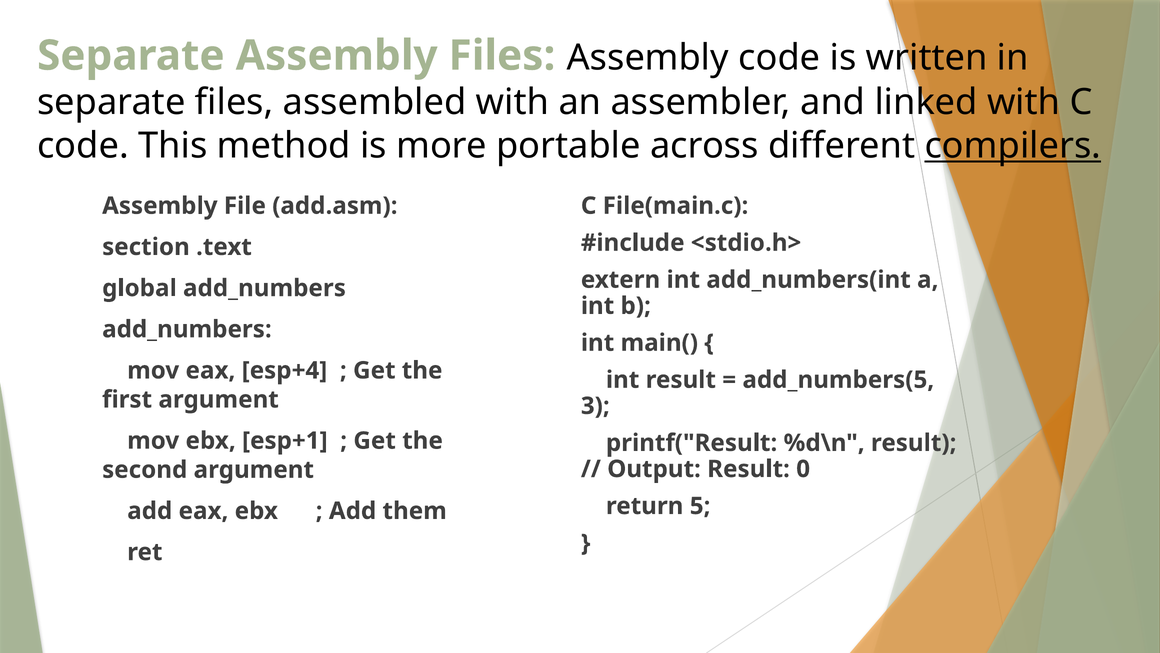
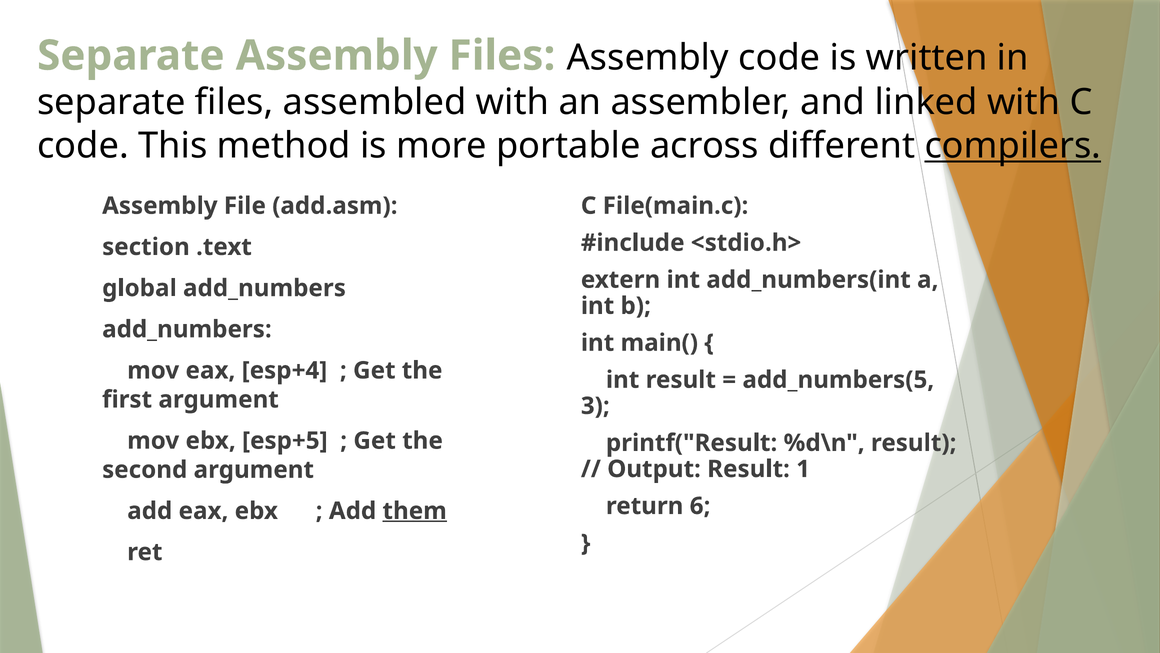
esp+1: esp+1 -> esp+5 (285, 440)
0: 0 -> 1 (803, 469)
5: 5 -> 6 (700, 506)
them underline: none -> present (415, 511)
